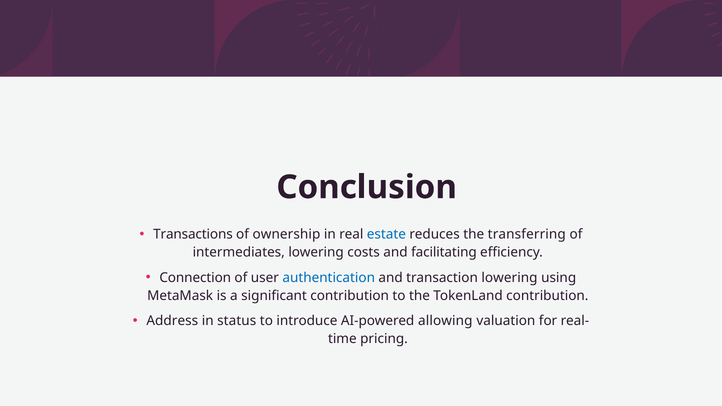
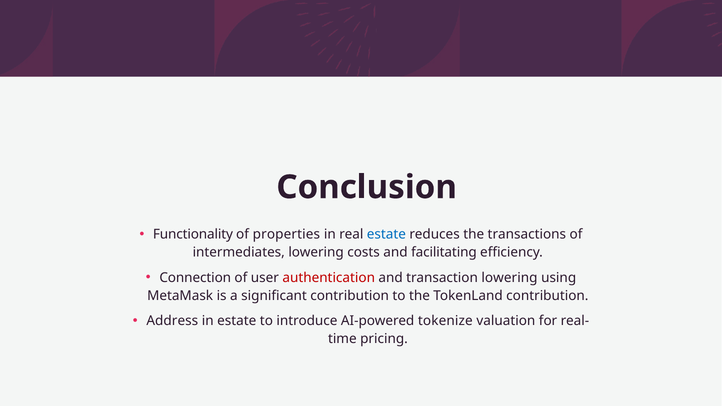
Transactions: Transactions -> Functionality (193, 235)
ownership: ownership -> properties (286, 235)
transferring: transferring -> transactions (527, 235)
authentication colour: blue -> red (329, 278)
in status: status -> estate (237, 321)
allowing: allowing -> tokenize (445, 321)
